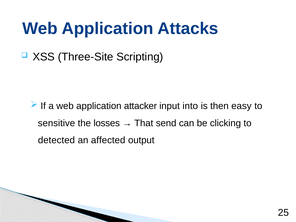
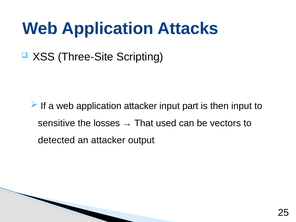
into: into -> part (190, 106)
then easy: easy -> input (242, 106)
send: send -> used (166, 123)
clicking: clicking -> vectors (225, 123)
an affected: affected -> attacker (108, 140)
